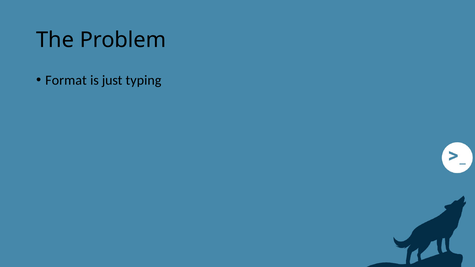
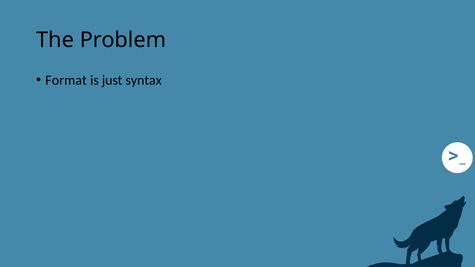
typing: typing -> syntax (144, 80)
